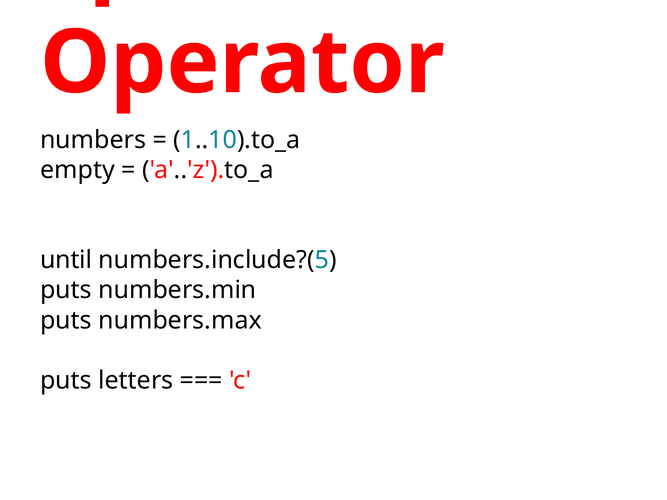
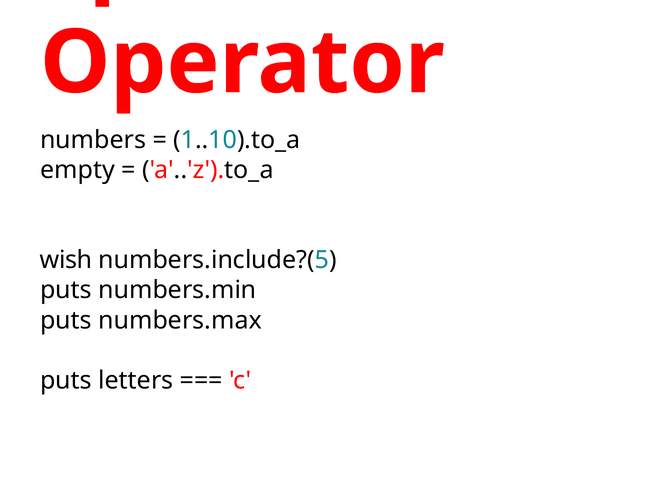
until: until -> wish (66, 260)
